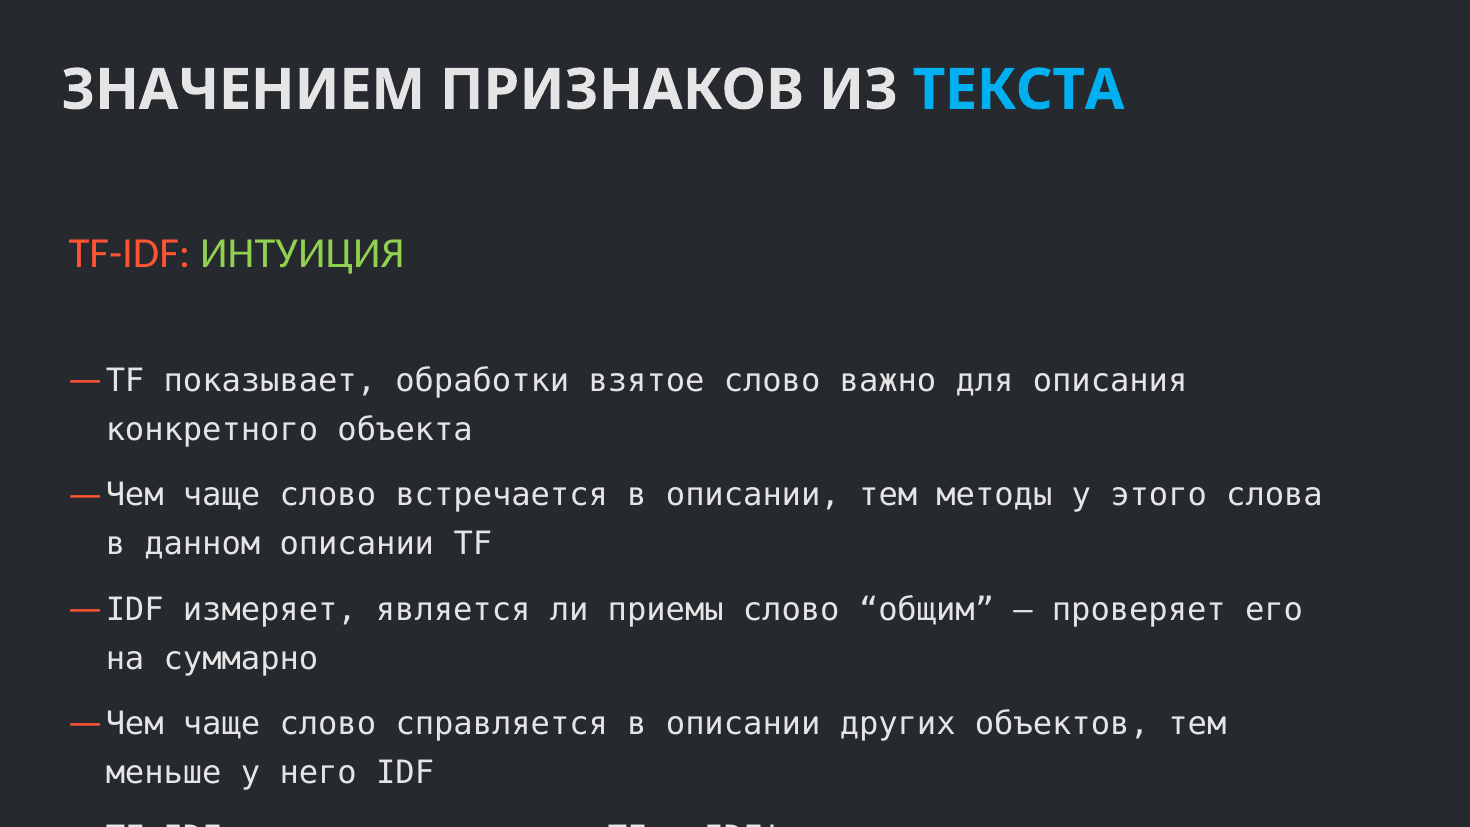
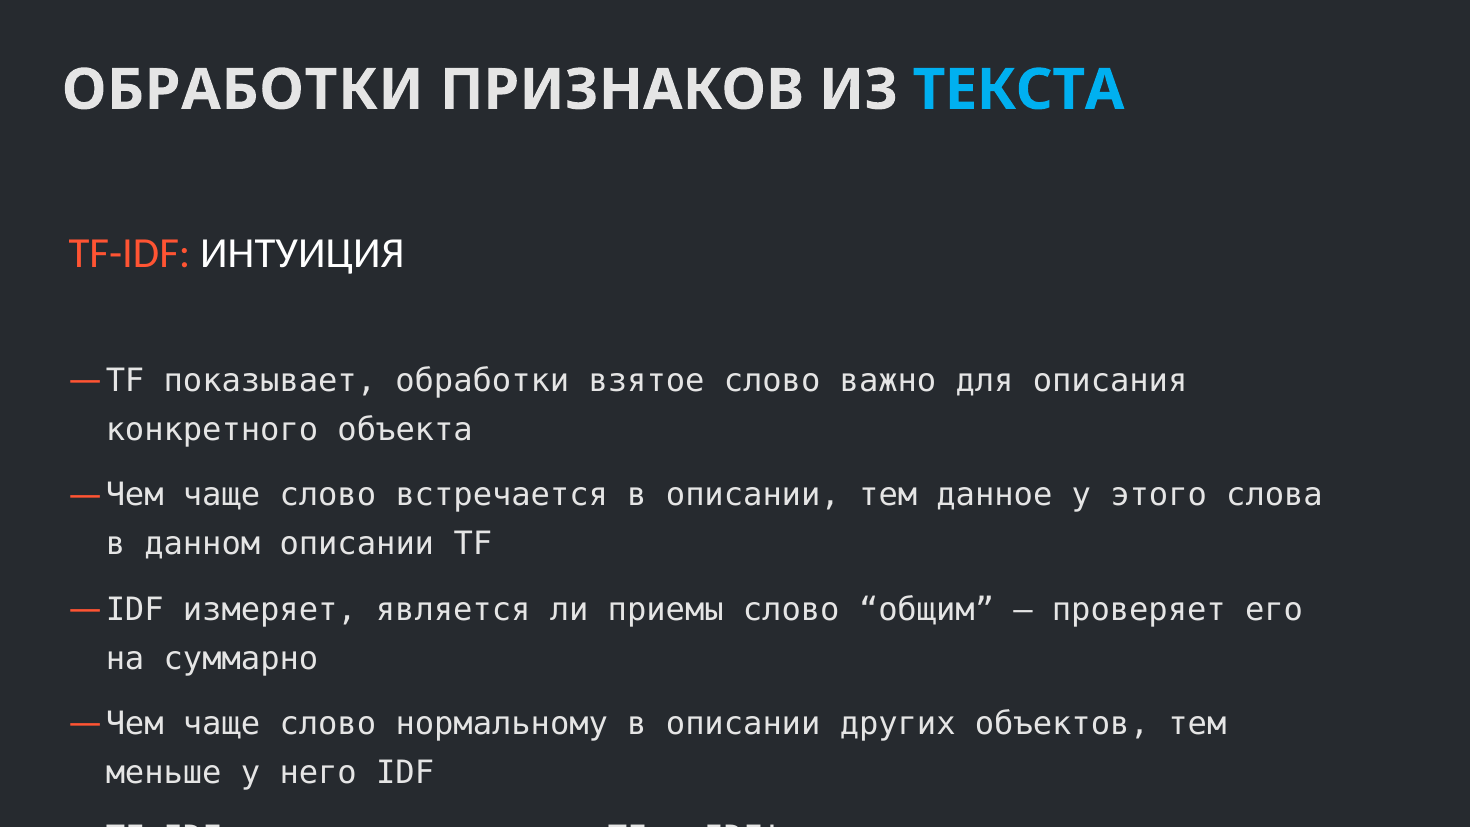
ЗНАЧЕНИЕМ: ЗНАЧЕНИЕМ -> ОБРАБОТКИ (243, 90)
ИНТУИЦИЯ colour: light green -> white (302, 254)
методы: методы -> данное (994, 495)
справляется: справляется -> нормальному (502, 724)
